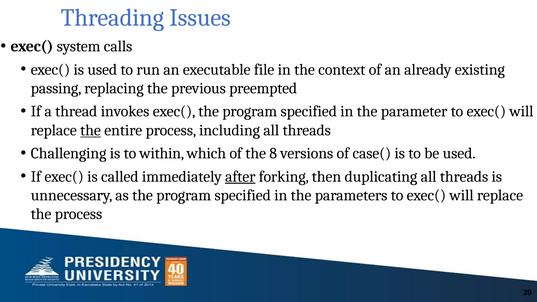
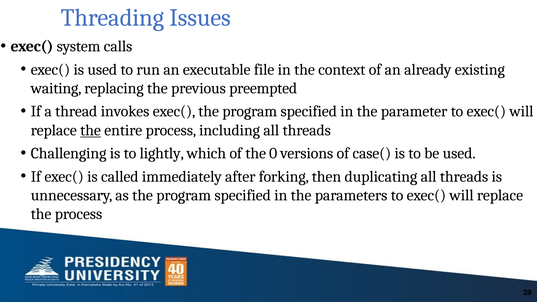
passing: passing -> waiting (56, 88)
within: within -> lightly (162, 153)
8: 8 -> 0 (273, 153)
after underline: present -> none (240, 177)
